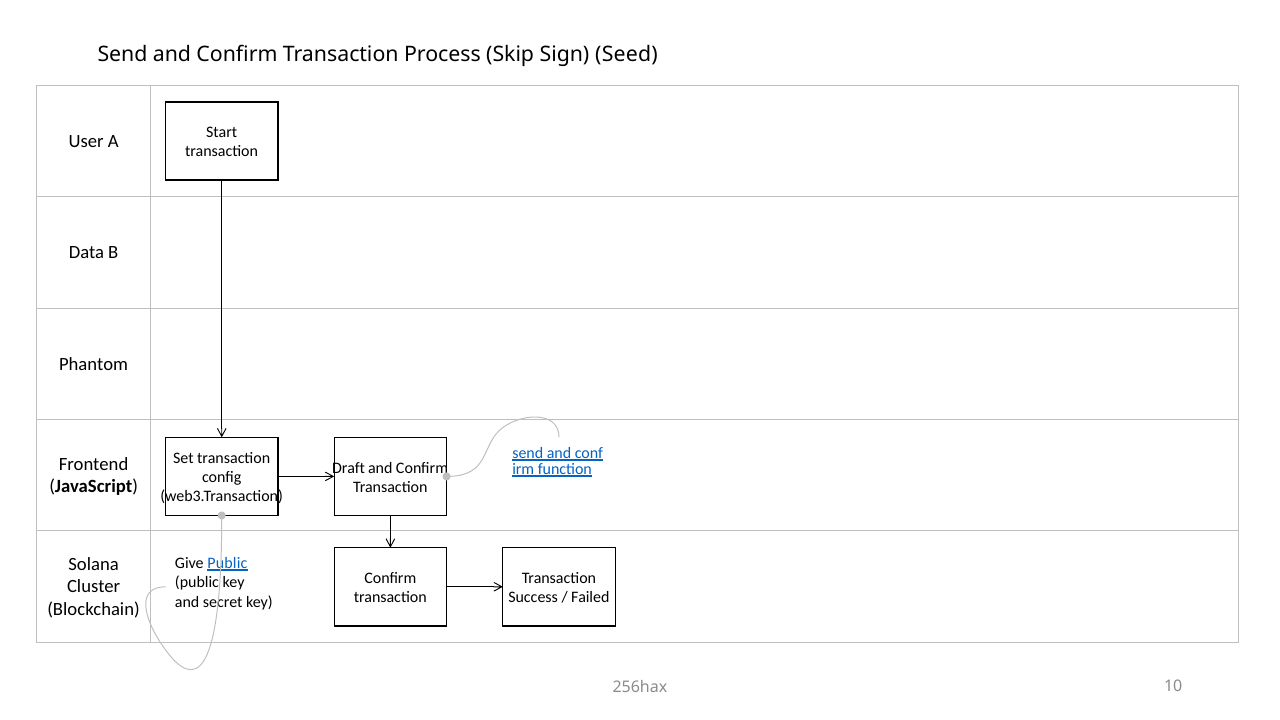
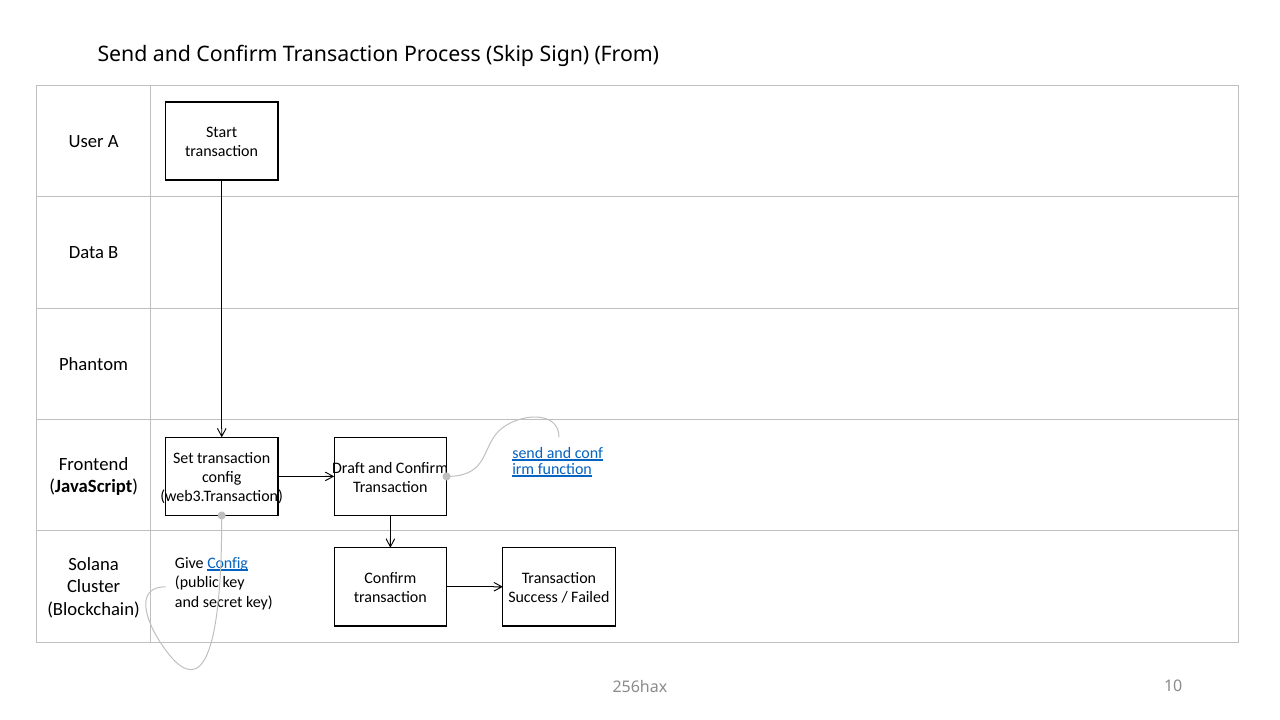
Seed: Seed -> From (627, 55)
Give Public: Public -> Config (228, 563)
